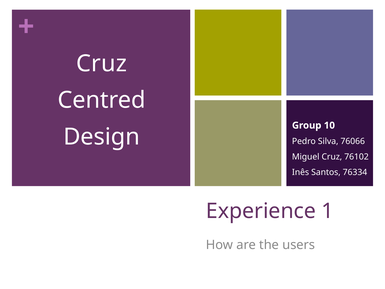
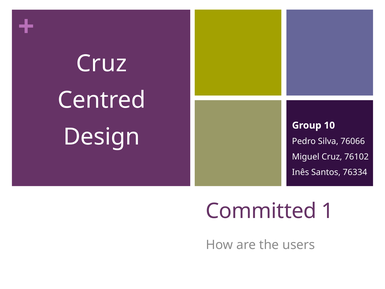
Experience: Experience -> Committed (261, 211)
